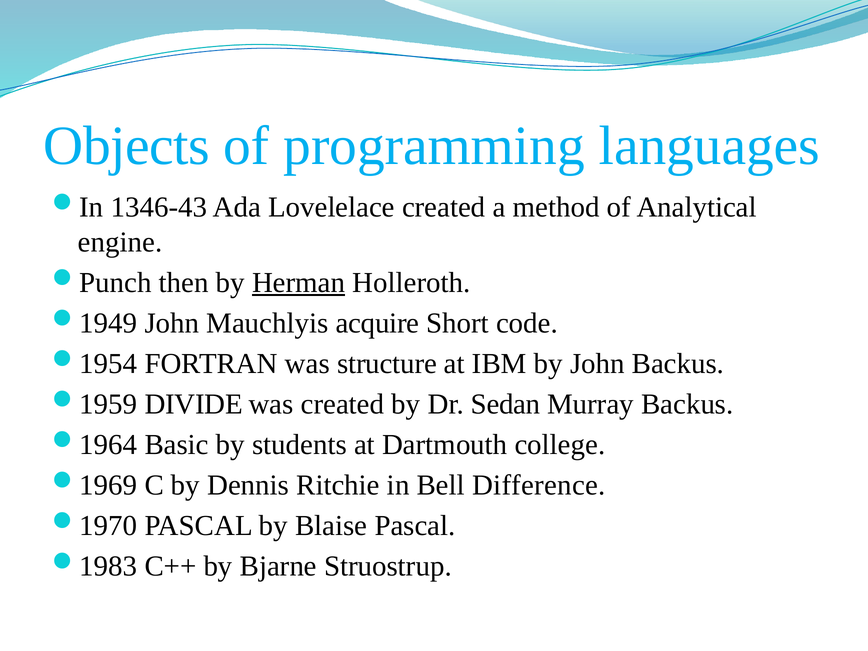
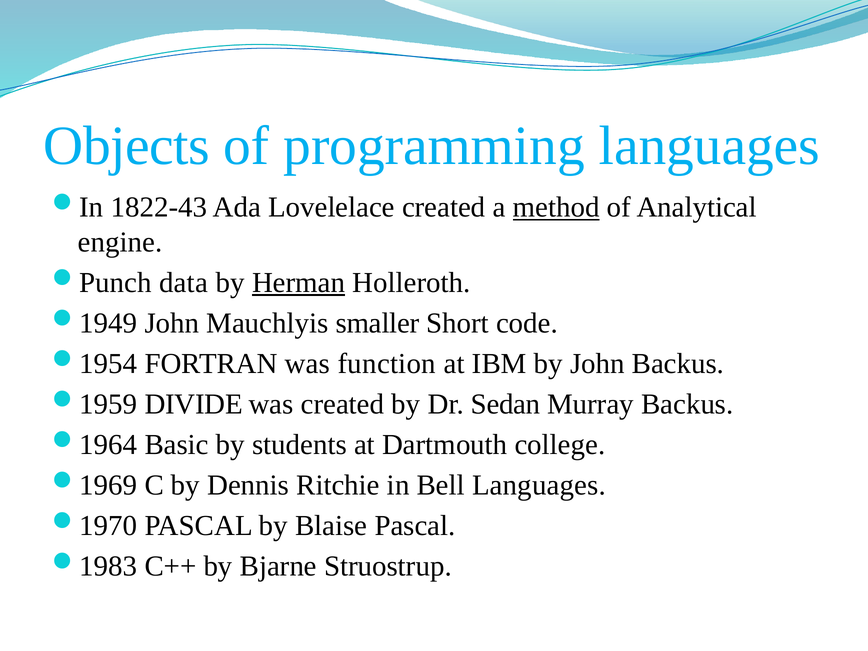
1346-43: 1346-43 -> 1822-43 (159, 207)
method underline: none -> present (556, 207)
then: then -> data (184, 283)
acquire: acquire -> smaller (377, 323)
structure: structure -> function (387, 364)
Bell Difference: Difference -> Languages (539, 485)
